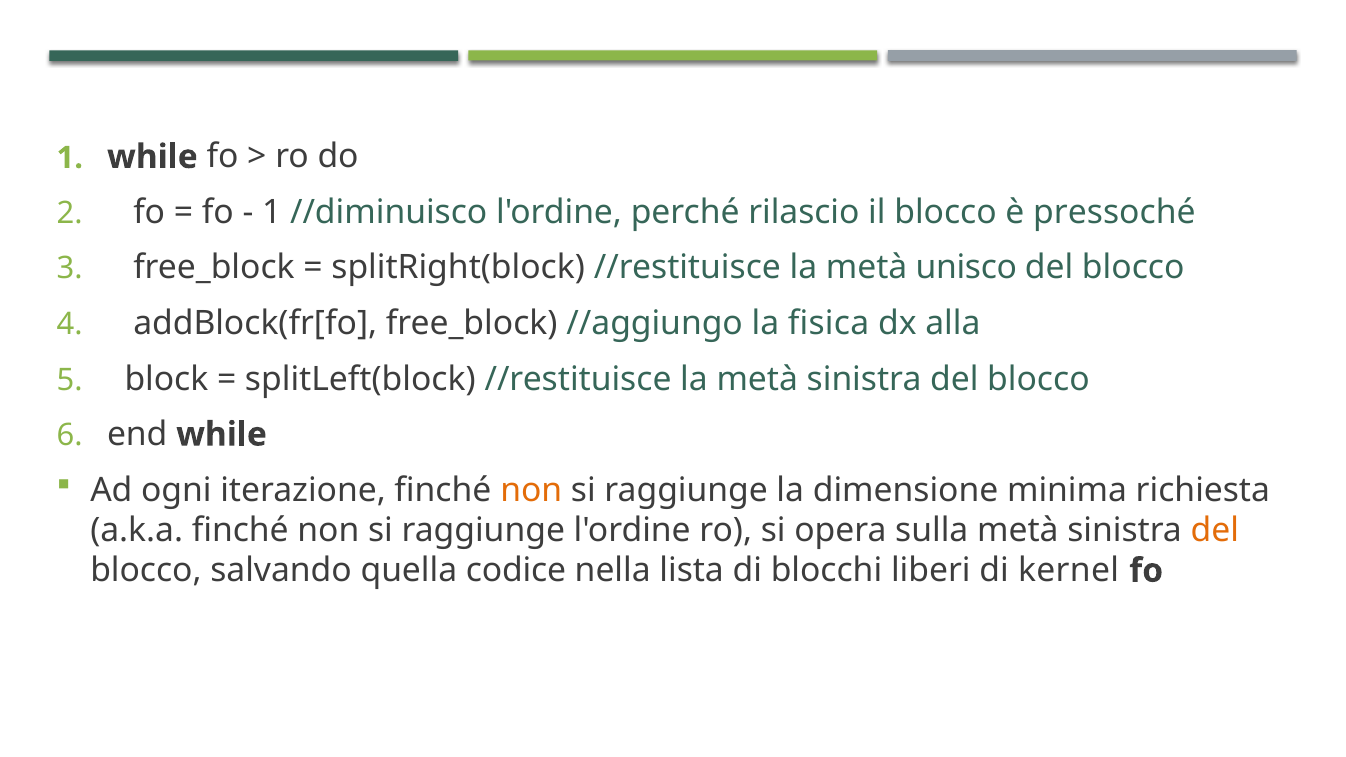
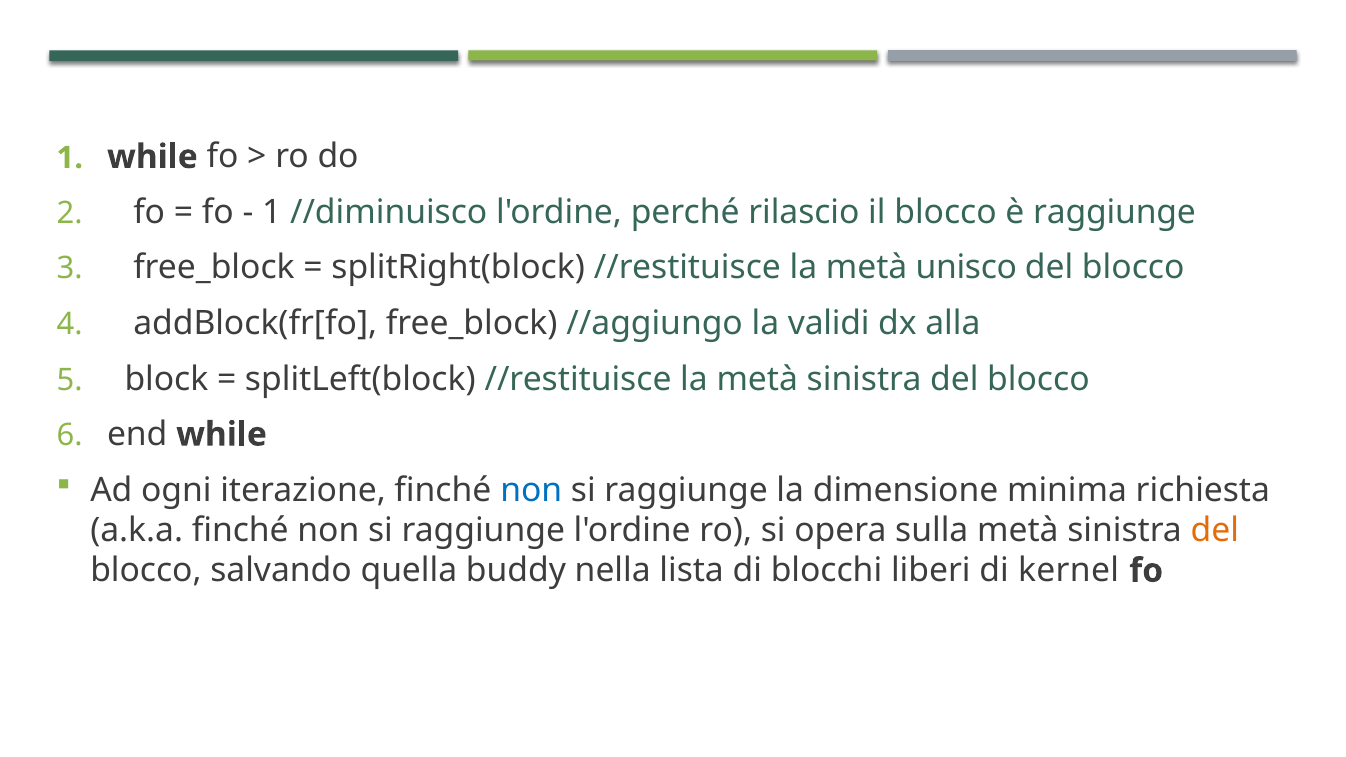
è pressoché: pressoché -> raggiunge (1115, 212)
fisica: fisica -> validi (829, 323)
non colour: orange -> blue (531, 490)
codice: codice -> buddy (516, 571)
